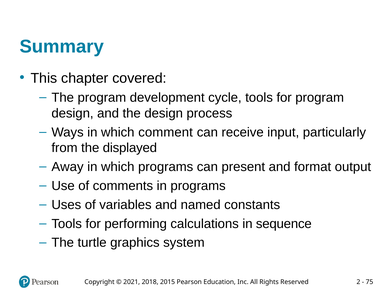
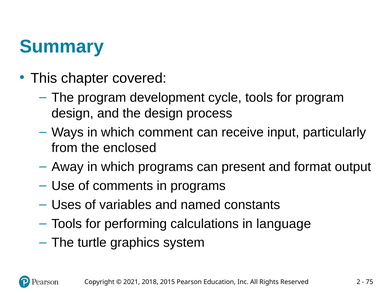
displayed: displayed -> enclosed (130, 148)
sequence: sequence -> language (284, 224)
